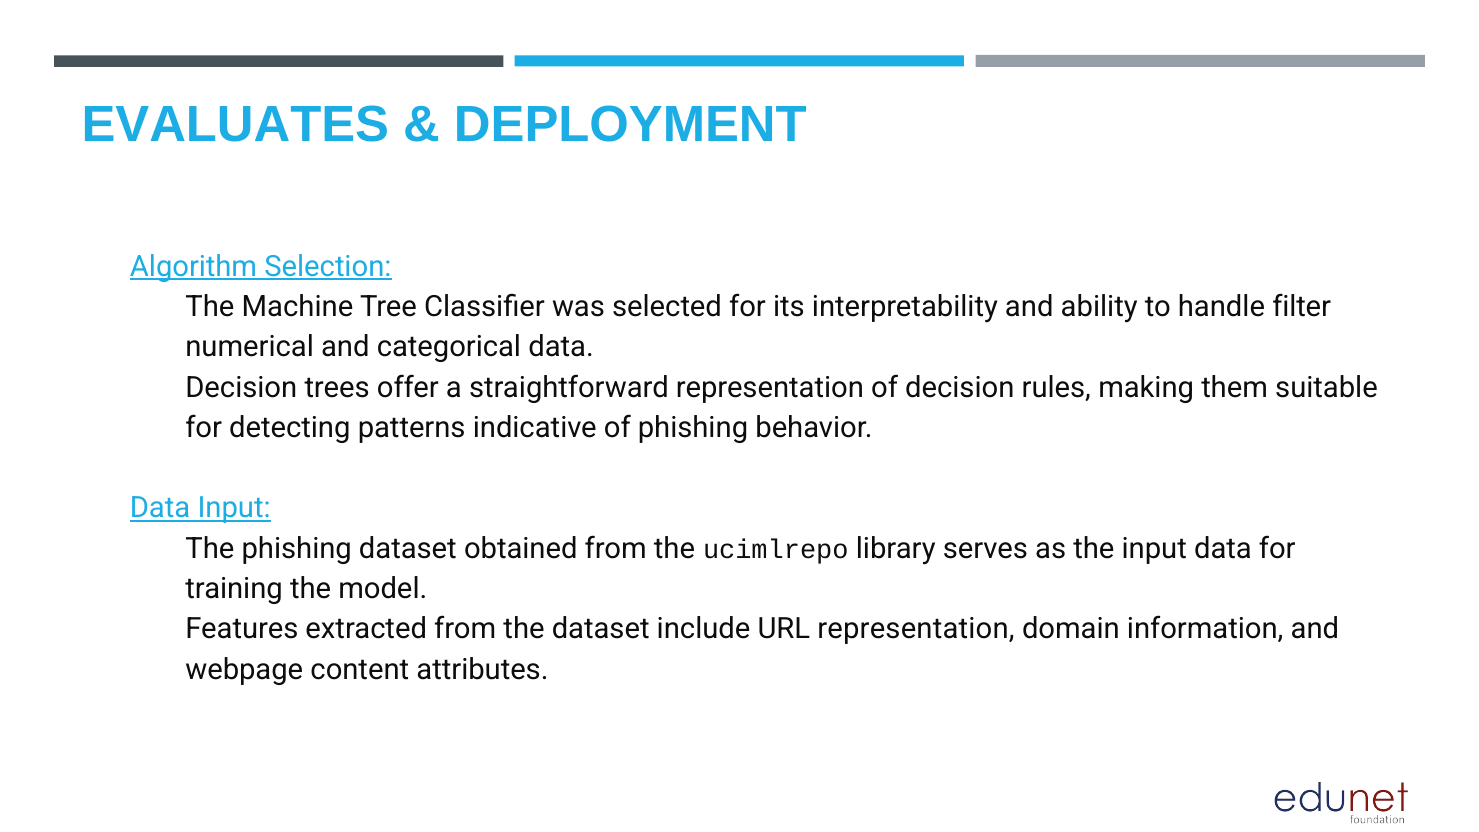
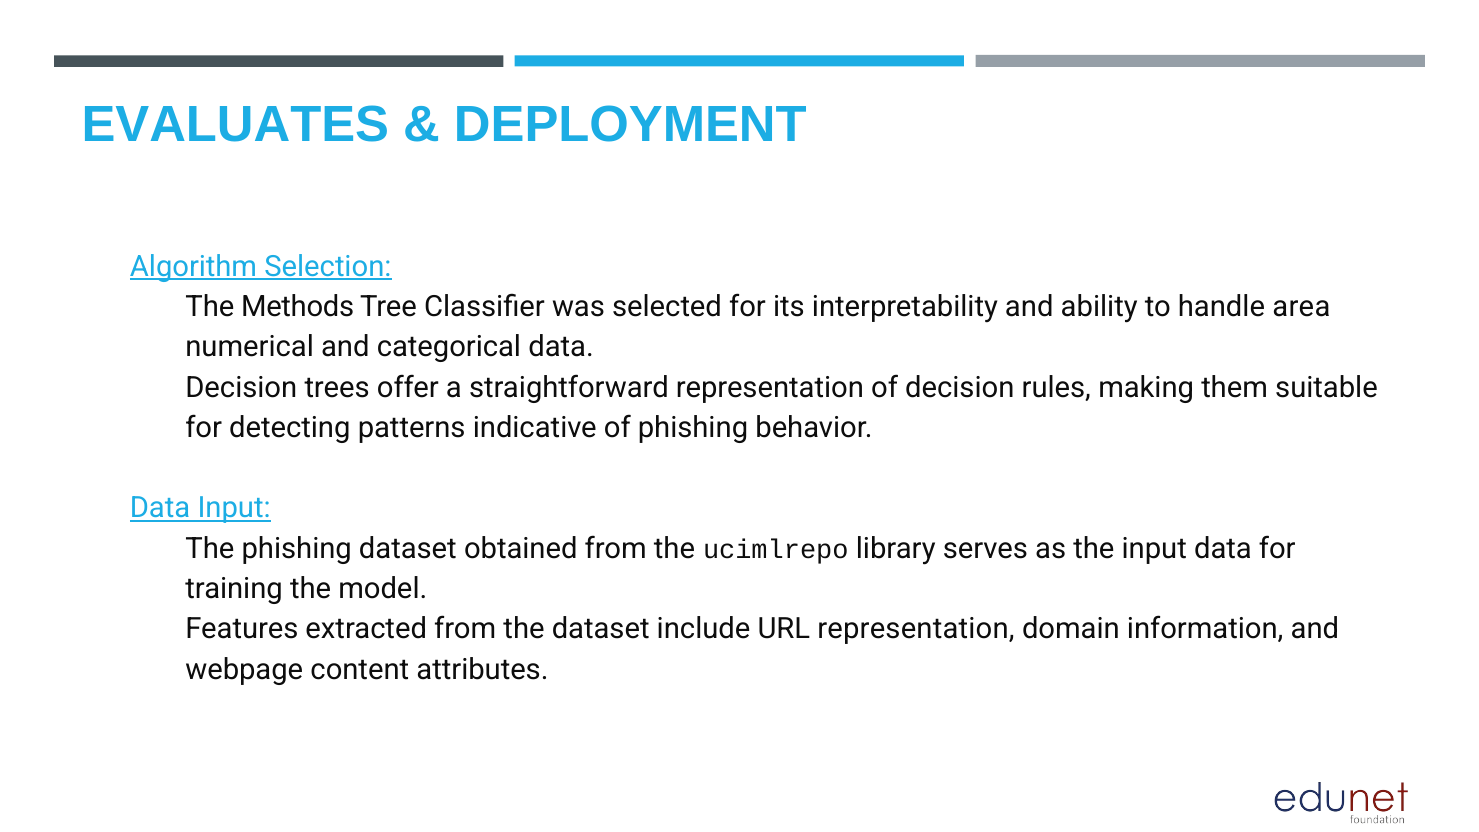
Machine: Machine -> Methods (298, 307)
filter: filter -> area (1301, 307)
